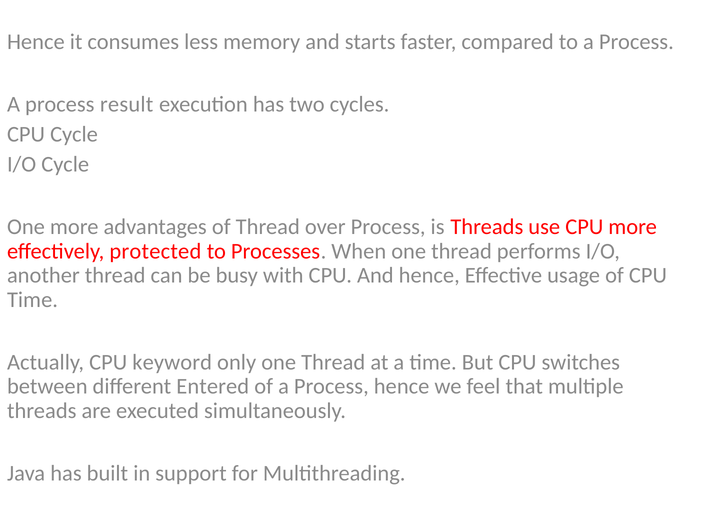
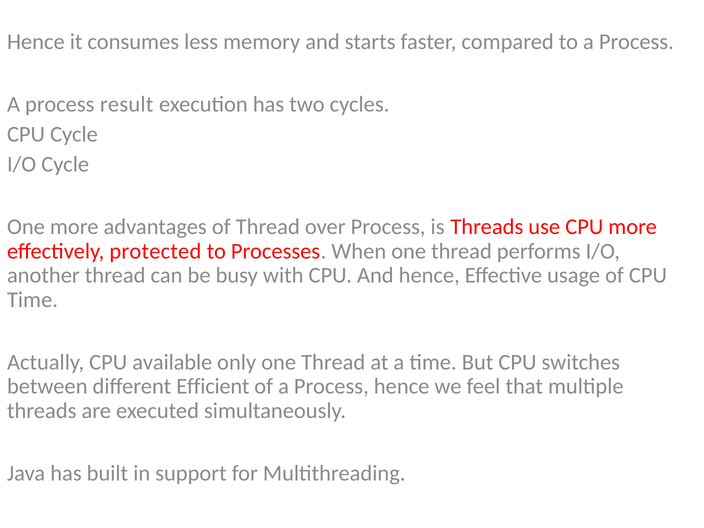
keyword: keyword -> available (172, 362)
Entered: Entered -> Efficient (213, 386)
